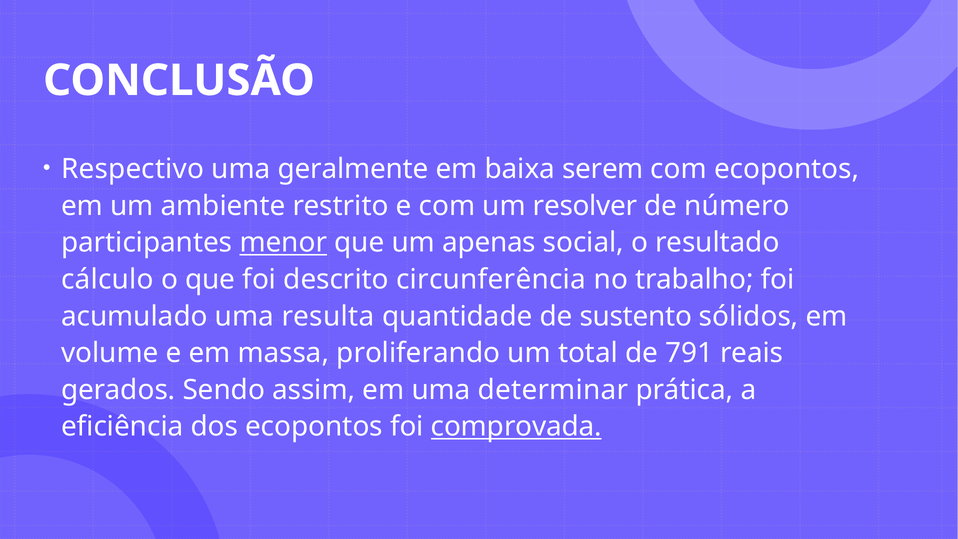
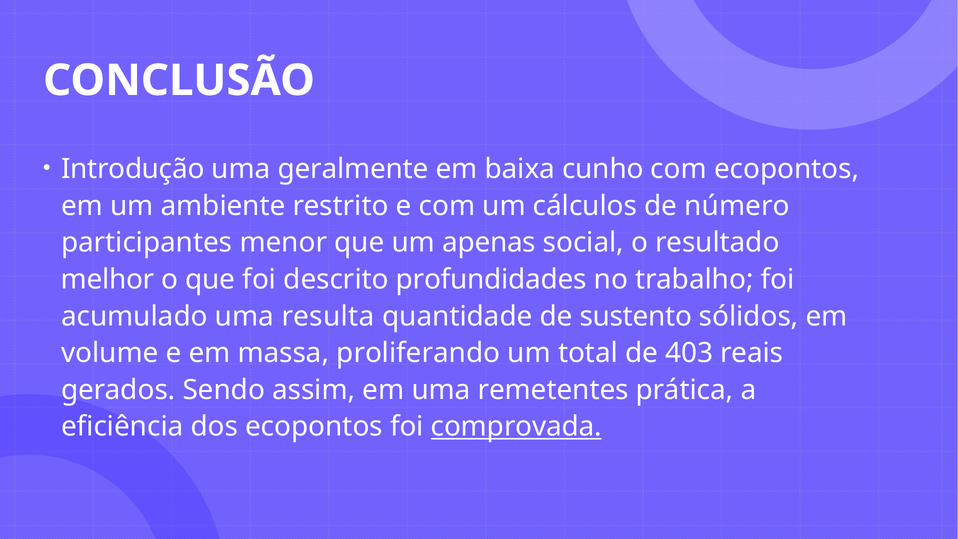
Respectivo: Respectivo -> Introdução (133, 169)
serem: serem -> cunho (603, 169)
resolver: resolver -> cálculos (585, 206)
menor underline: present -> none (283, 243)
cálculo: cálculo -> melhor (108, 279)
circunferência: circunferência -> profundidades (491, 279)
791: 791 -> 403 (689, 353)
determinar: determinar -> remetentes (553, 390)
